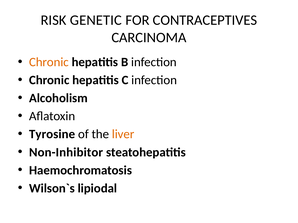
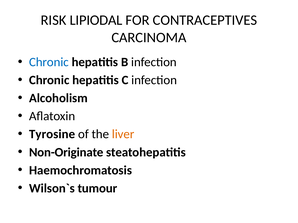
GENETIC: GENETIC -> LIPIODAL (96, 20)
Chronic colour: orange -> blue (49, 62)
Non-Inhibitor: Non-Inhibitor -> Non-Originate (66, 153)
lipiodal: lipiodal -> tumour (97, 189)
